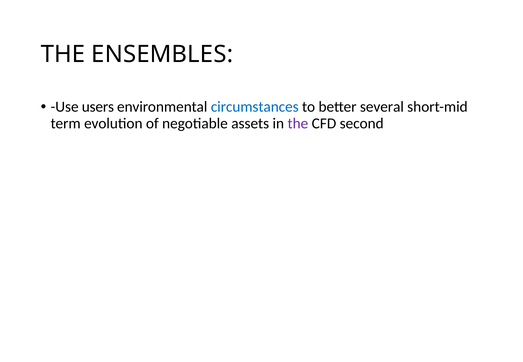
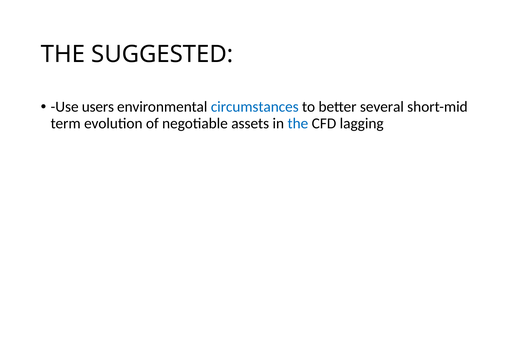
ENSEMBLES: ENSEMBLES -> SUGGESTED (162, 54)
the colour: purple -> blue (298, 123)
second: second -> lagging (362, 123)
